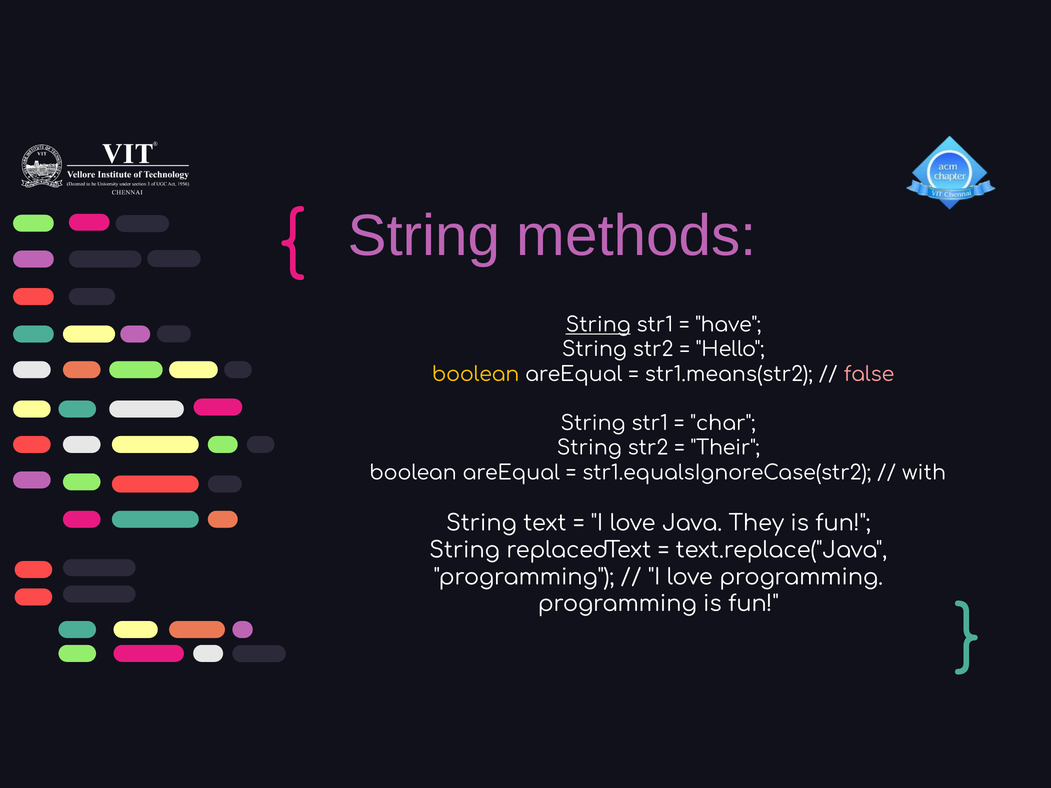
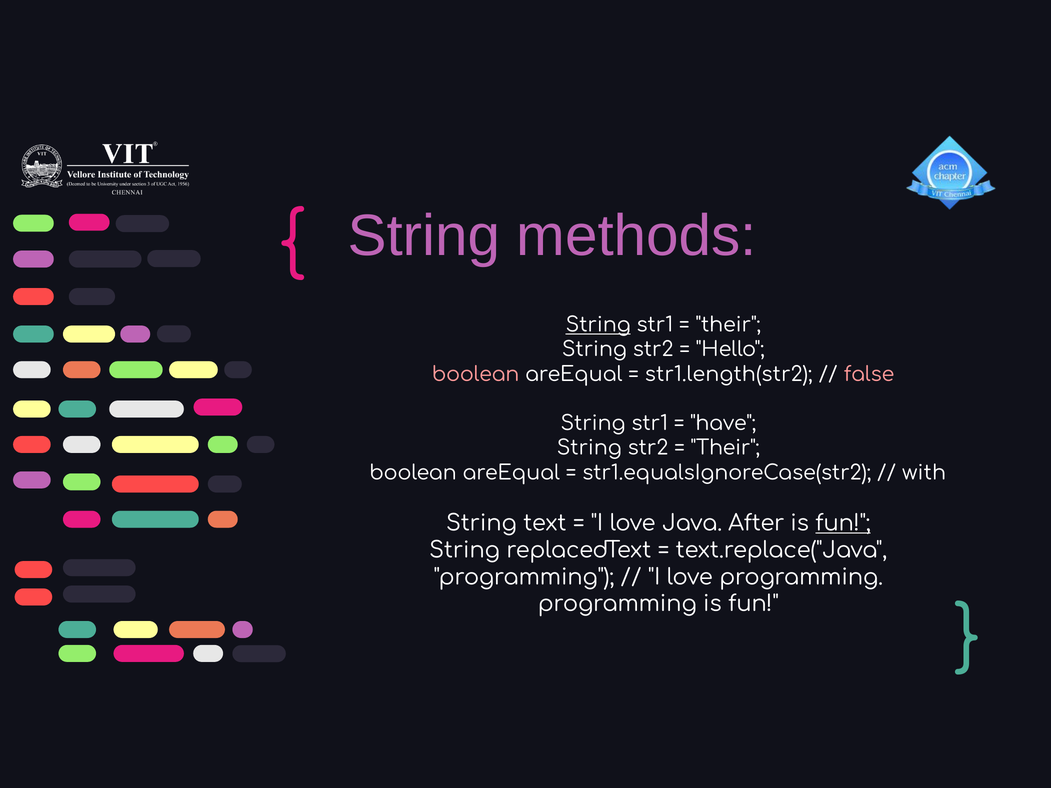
have: have -> their (728, 325)
boolean colour: yellow -> pink (476, 374)
str1.means(str2: str1.means(str2 -> str1.length(str2 (729, 374)
char: char -> have (723, 424)
They: They -> After (756, 524)
fun underline: none -> present (843, 524)
